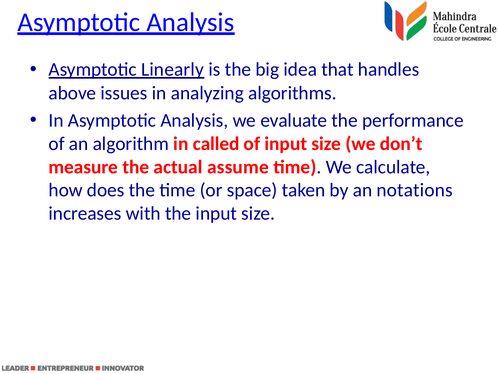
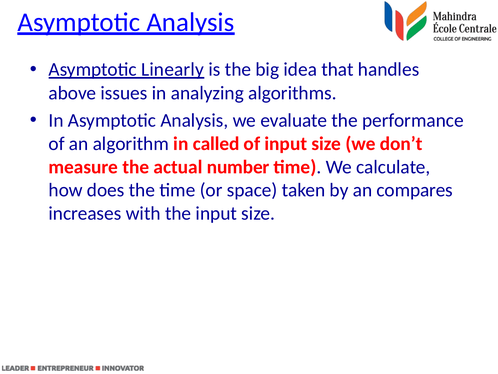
assume: assume -> number (238, 167)
notations: notations -> compares (415, 190)
